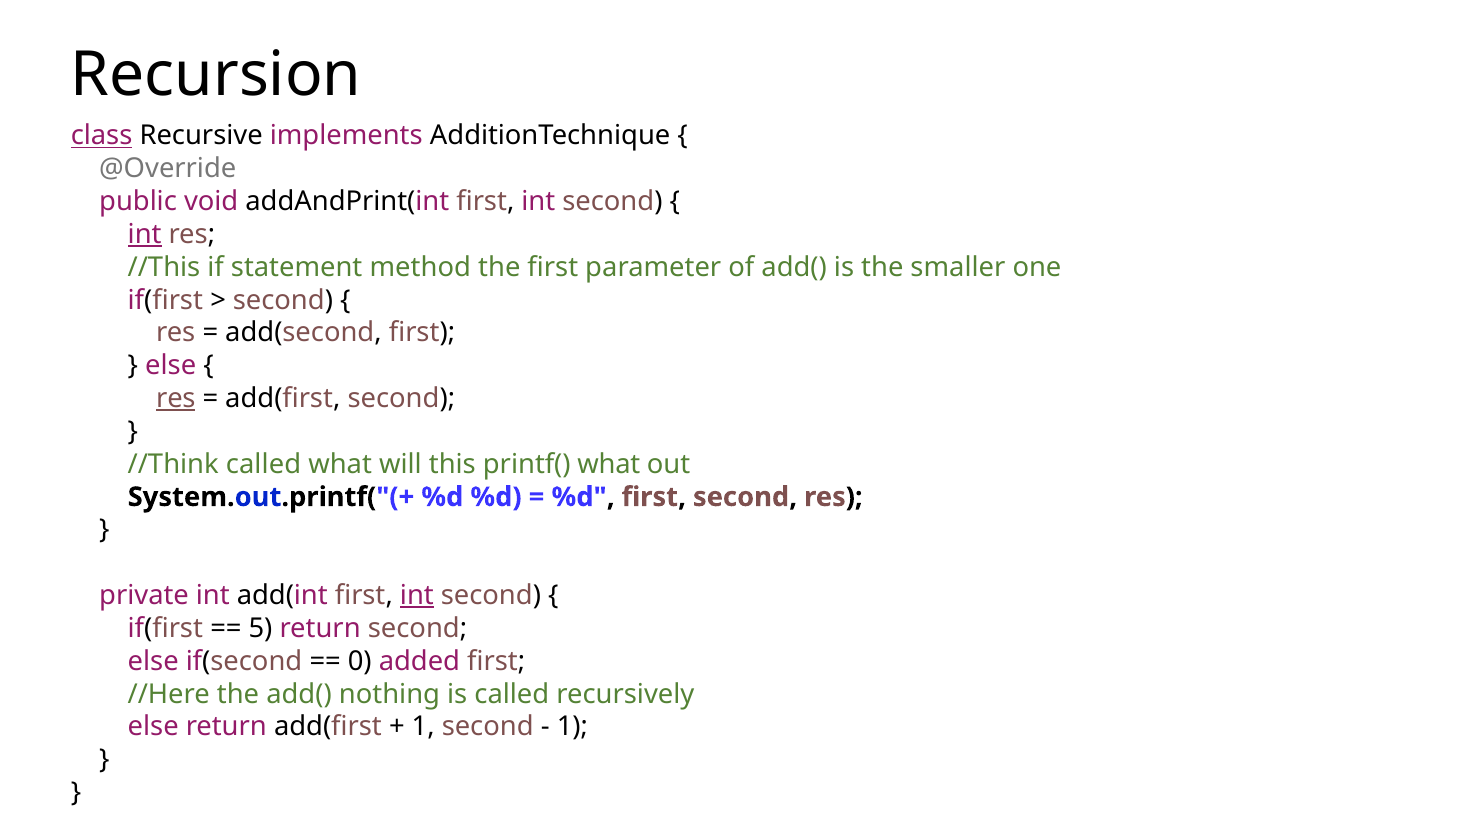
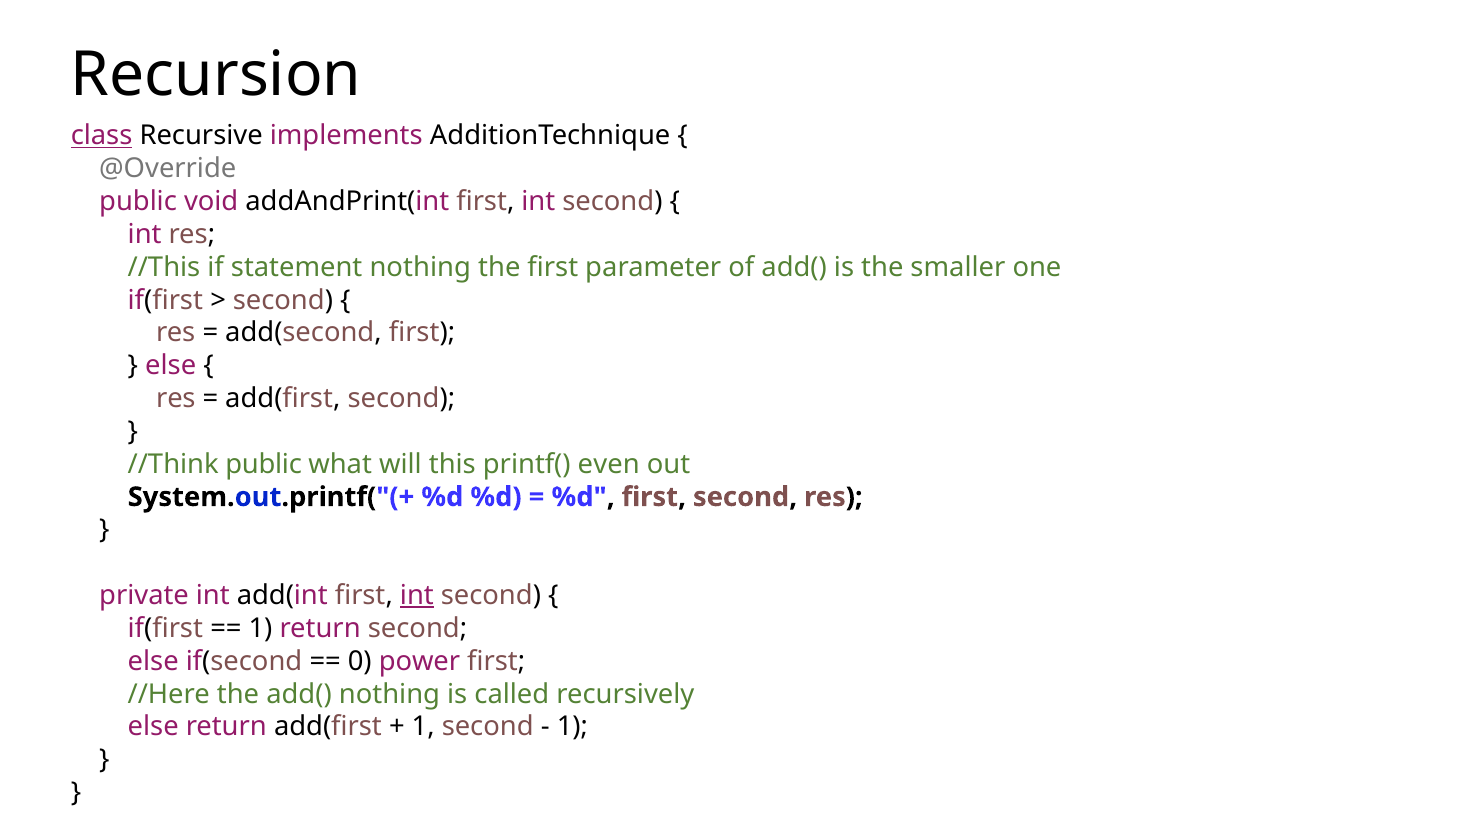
int underline: present -> none (145, 234)
statement method: method -> nothing (420, 267)
res underline: present -> none (176, 399)
//Think called: called -> public (264, 464)
printf( what: what -> even (609, 464)
5: 5 -> 1 (260, 629)
added: added -> power (419, 661)
